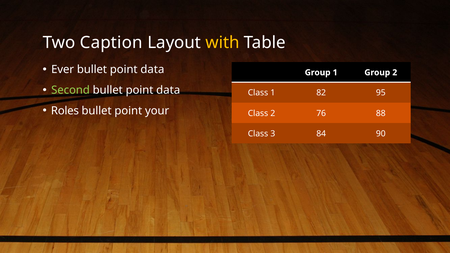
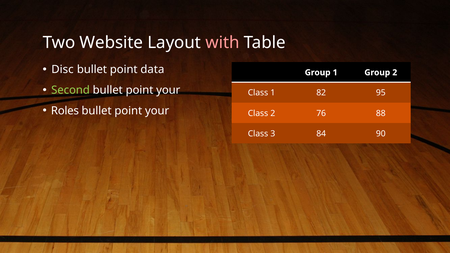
Caption: Caption -> Website (111, 43)
with colour: yellow -> pink (222, 43)
Ever: Ever -> Disc (63, 70)
data: data -> your (168, 90)
